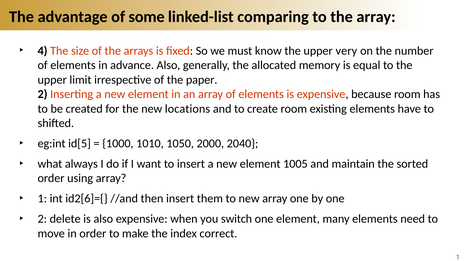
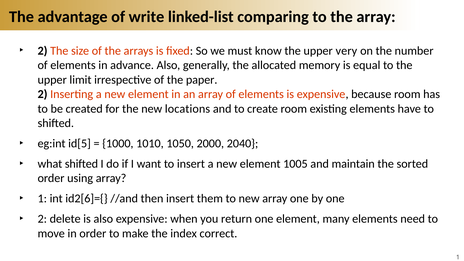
some: some -> write (147, 17)
4: 4 -> 2 (43, 51)
what always: always -> shifted (81, 164)
switch: switch -> return (237, 219)
